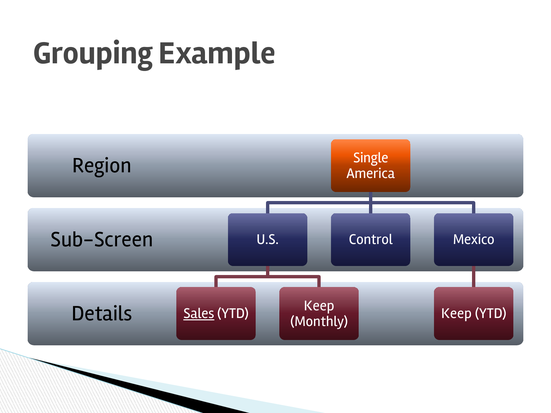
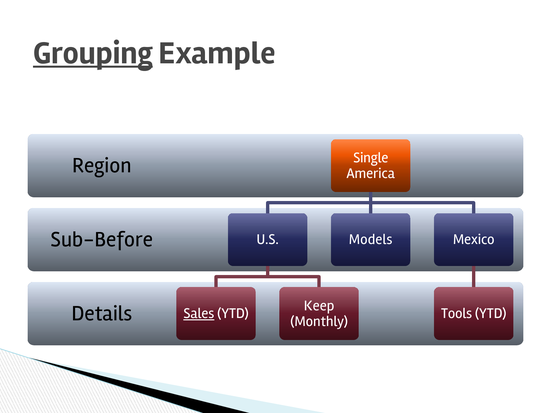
Grouping underline: none -> present (93, 53)
Sub-Screen: Sub-Screen -> Sub-Before (102, 240)
Control: Control -> Models (371, 240)
Keep: Keep -> Tools (457, 314)
